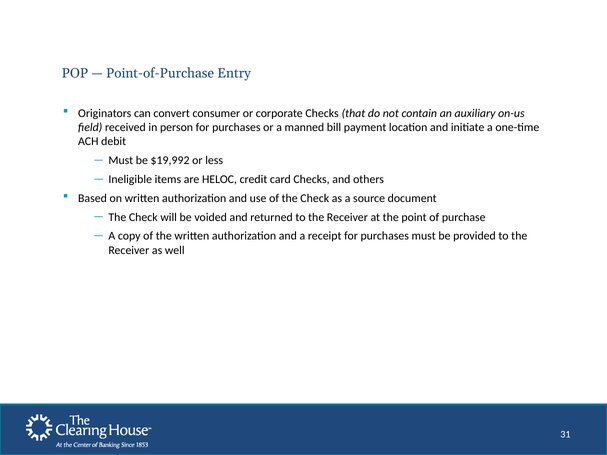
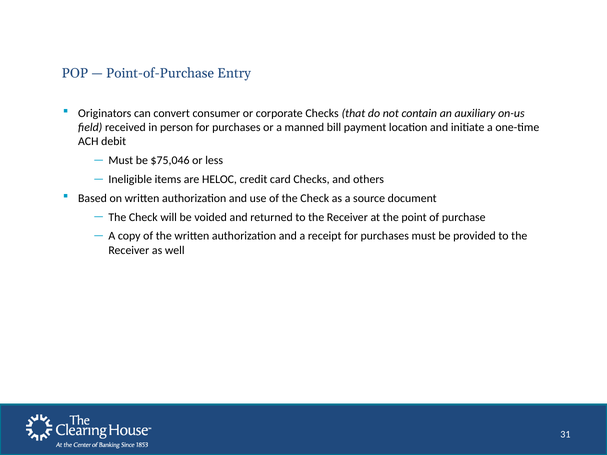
$19,992: $19,992 -> $75,046 (170, 161)
